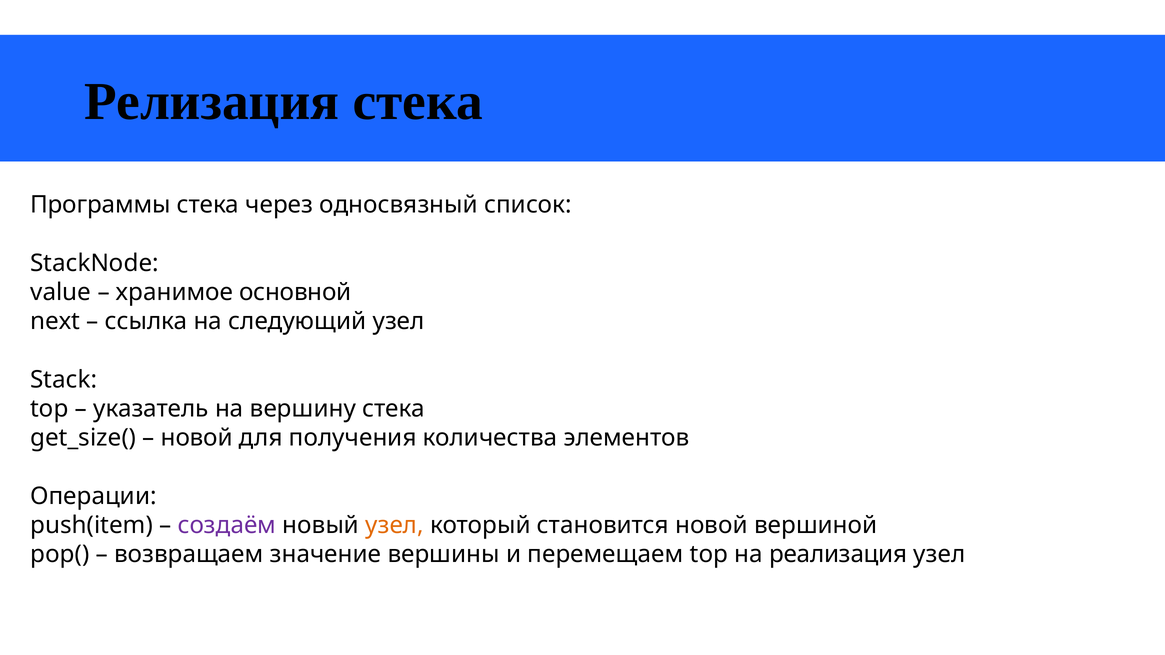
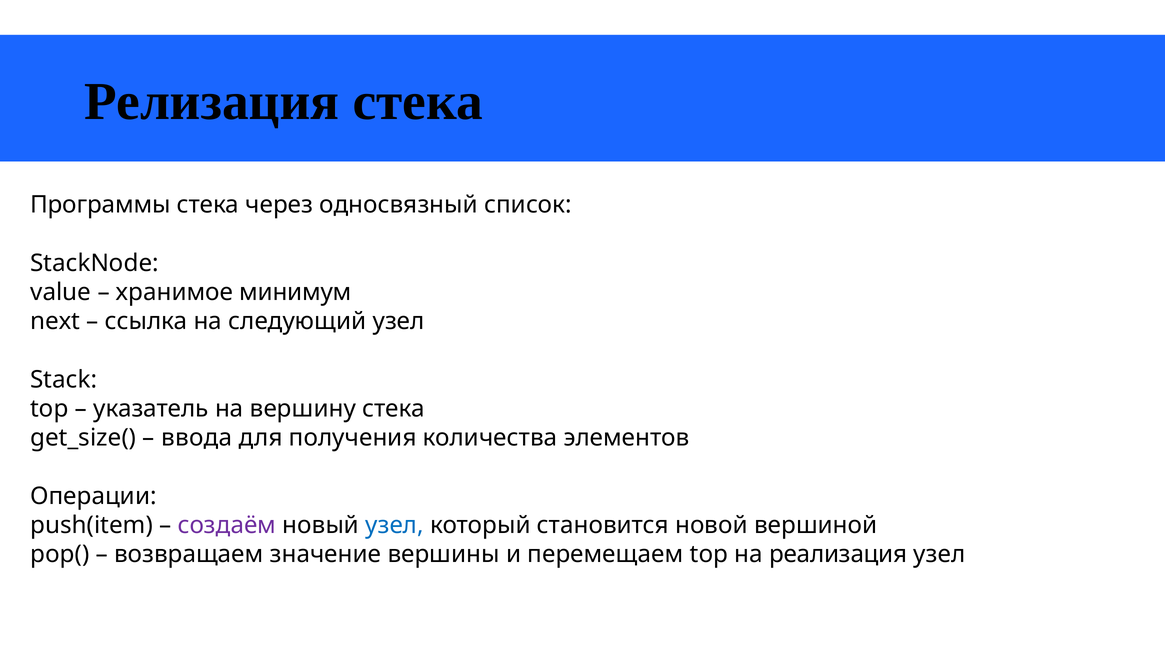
основной: основной -> минимум (295, 292)
новой: новой -> ввода (197, 438)
узел colour: orange -> blue (395, 526)
